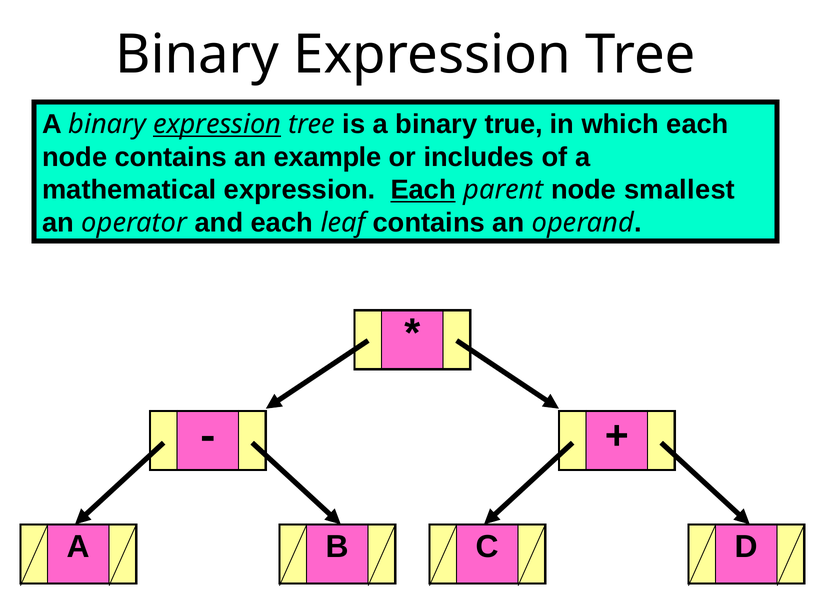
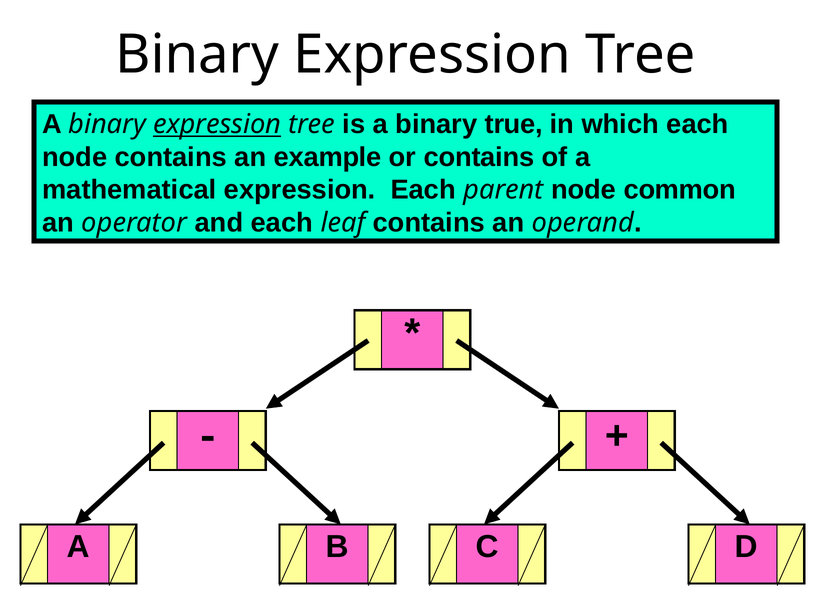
or includes: includes -> contains (479, 157)
Each underline: present -> none (423, 190)
smallest: smallest -> common (680, 190)
